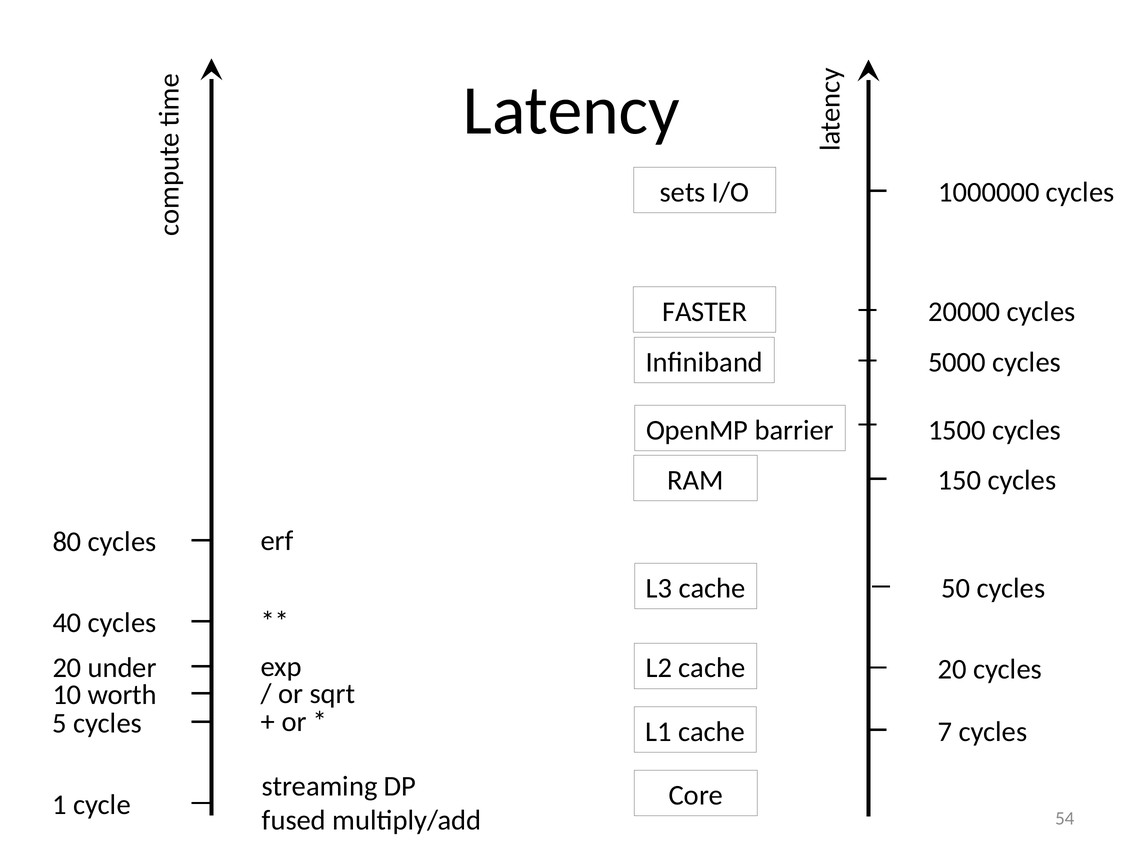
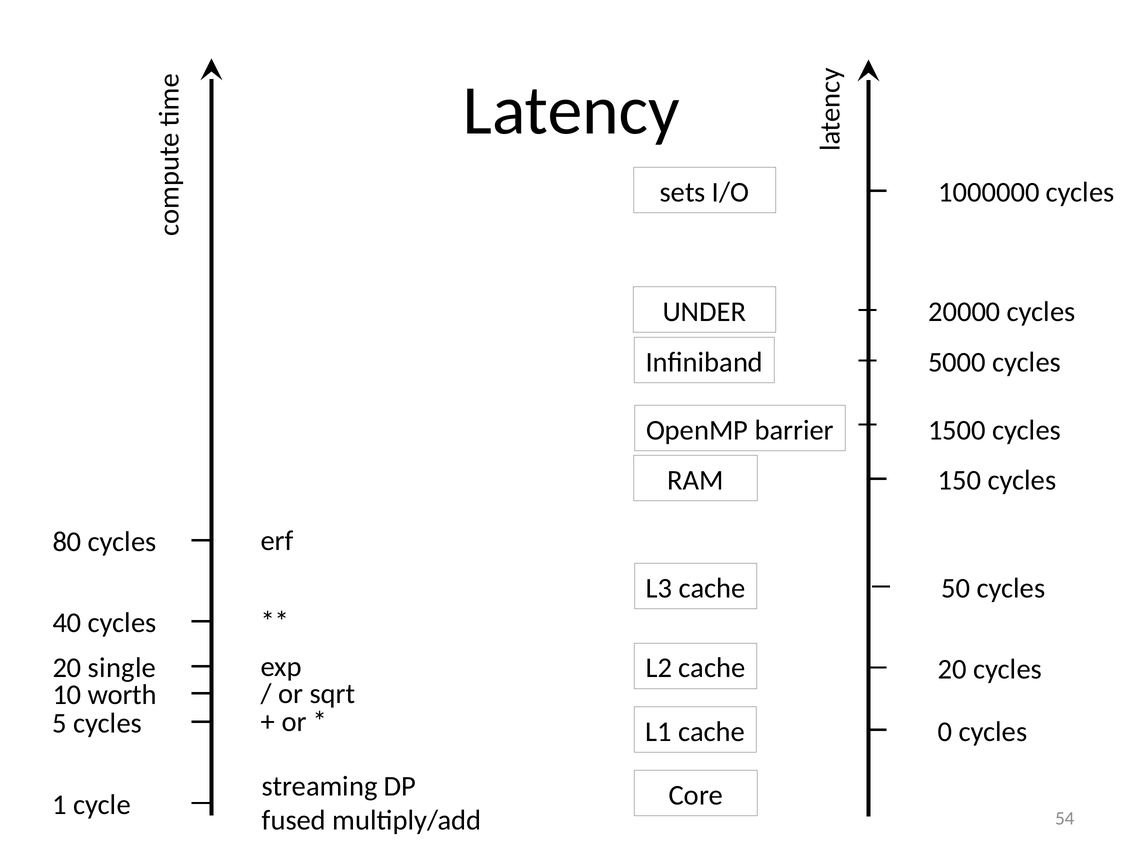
FASTER: FASTER -> UNDER (705, 312)
under: under -> single (122, 668)
7: 7 -> 0 (945, 732)
